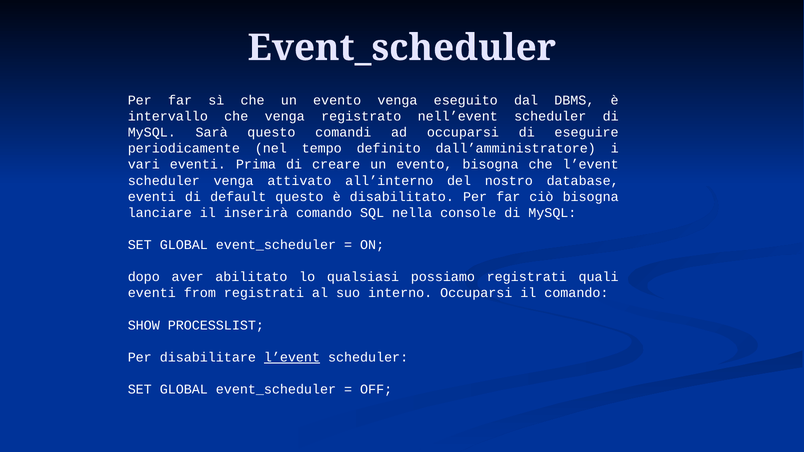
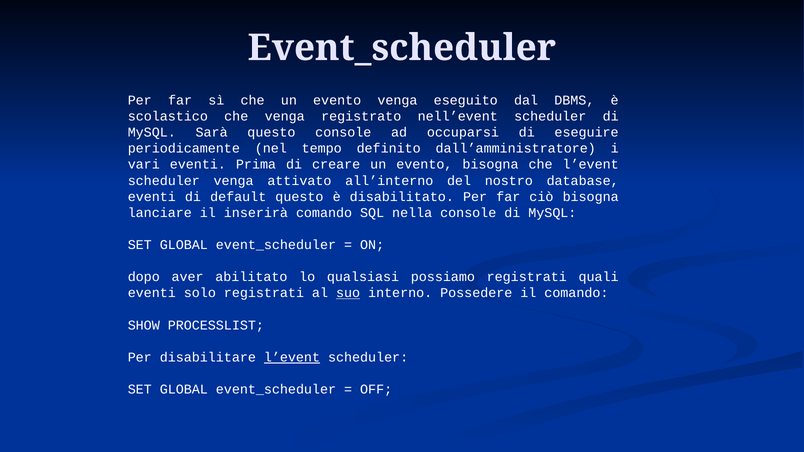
intervallo: intervallo -> scolastico (168, 116)
questo comandi: comandi -> console (343, 133)
from: from -> solo (200, 293)
suo underline: none -> present (348, 293)
interno Occuparsi: Occuparsi -> Possedere (476, 293)
